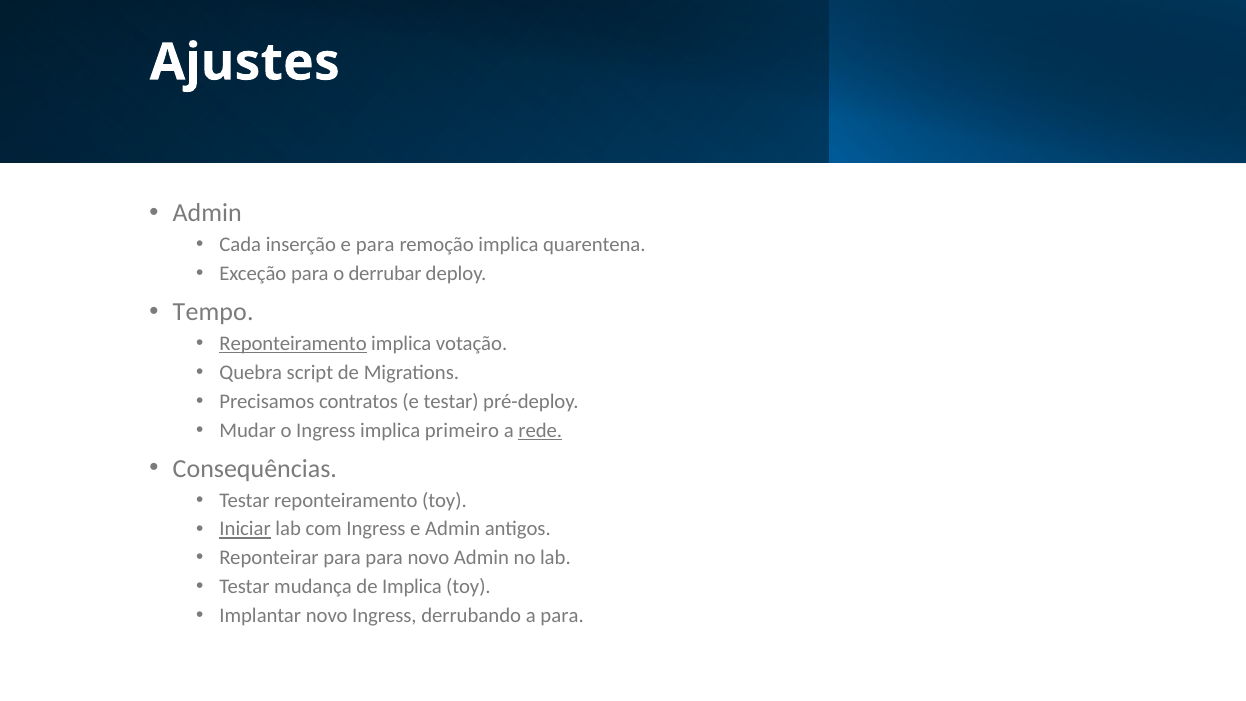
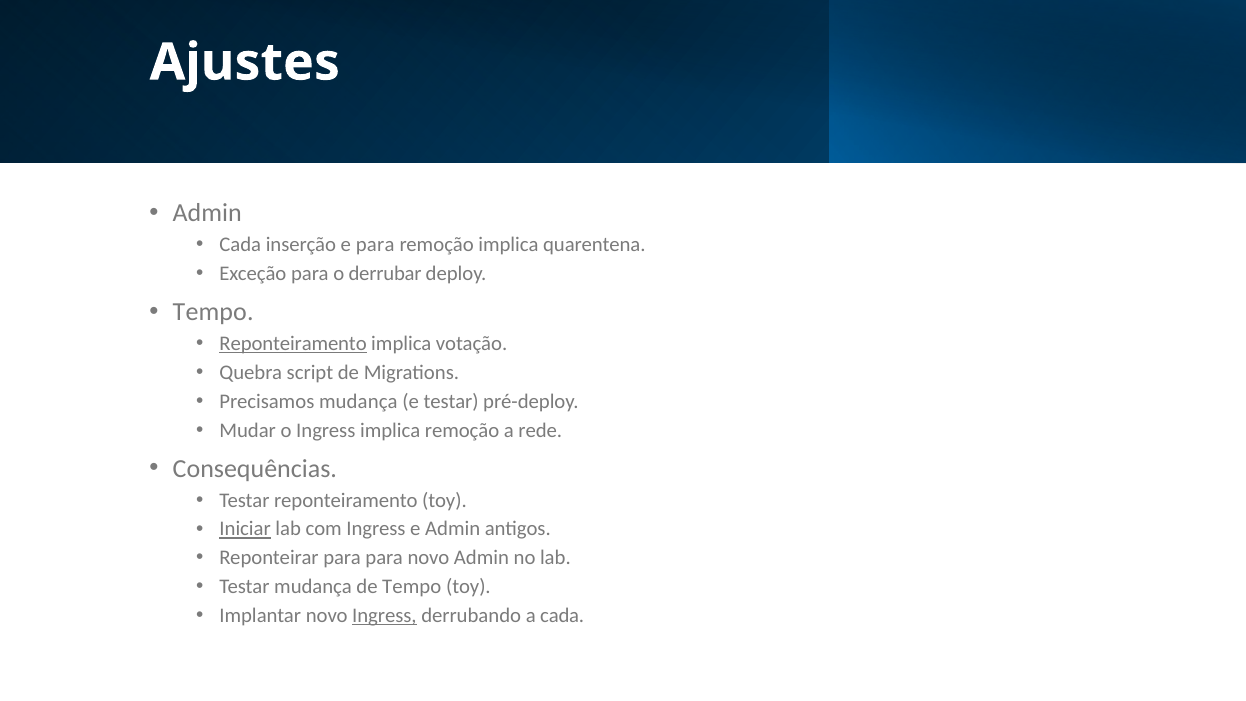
Precisamos contratos: contratos -> mudança (358, 401)
implica primeiro: primeiro -> remoção (462, 430)
rede underline: present -> none (540, 430)
de Implica: Implica -> Tempo (412, 587)
Ingress underline: none -> present (384, 615)
a para: para -> cada (562, 615)
